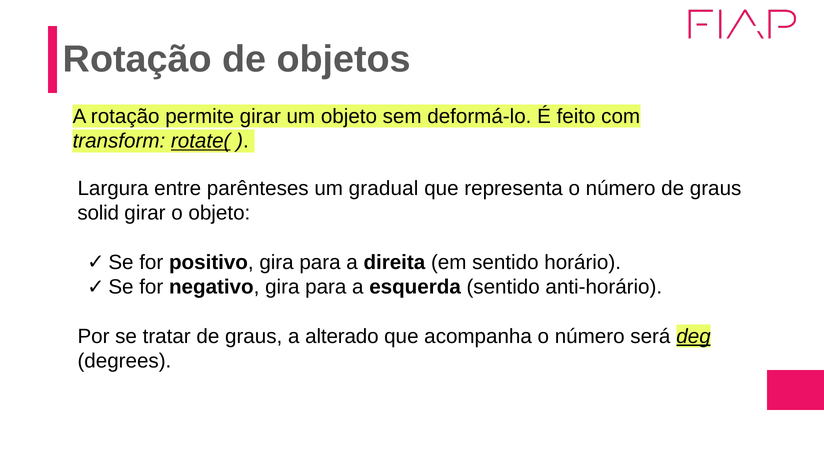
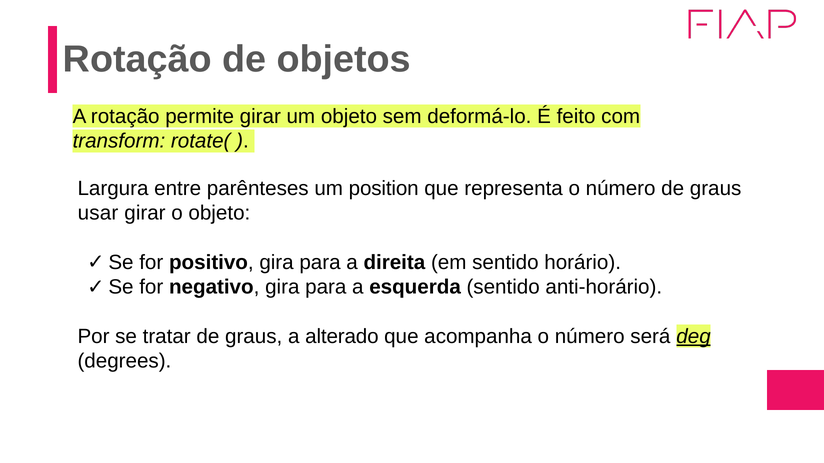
rotate( underline: present -> none (201, 141)
gradual: gradual -> position (384, 188)
solid: solid -> usar (98, 213)
